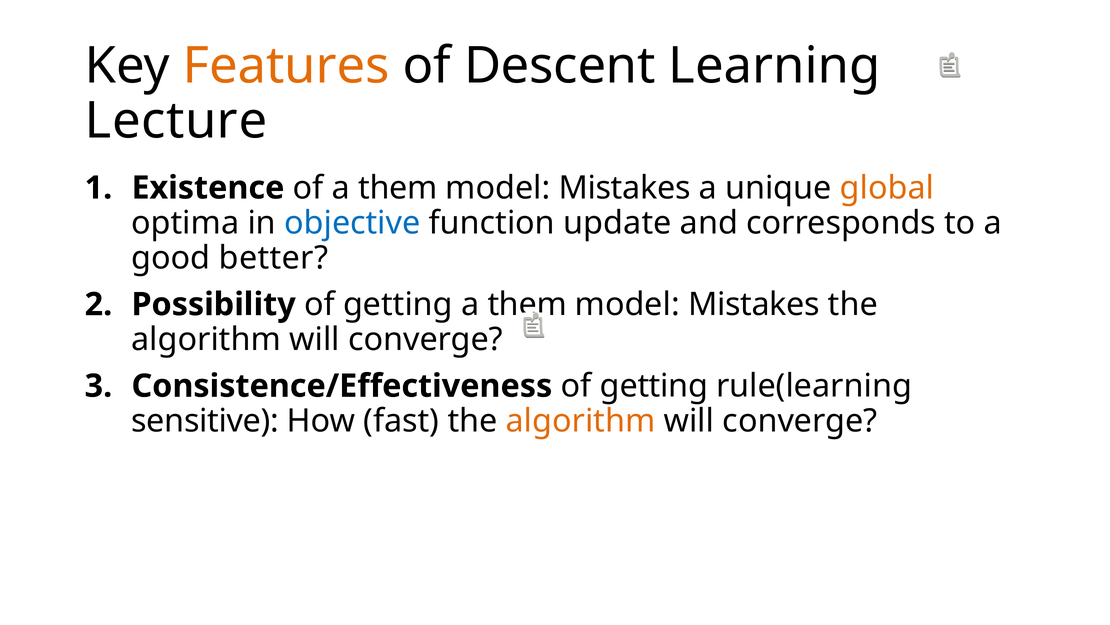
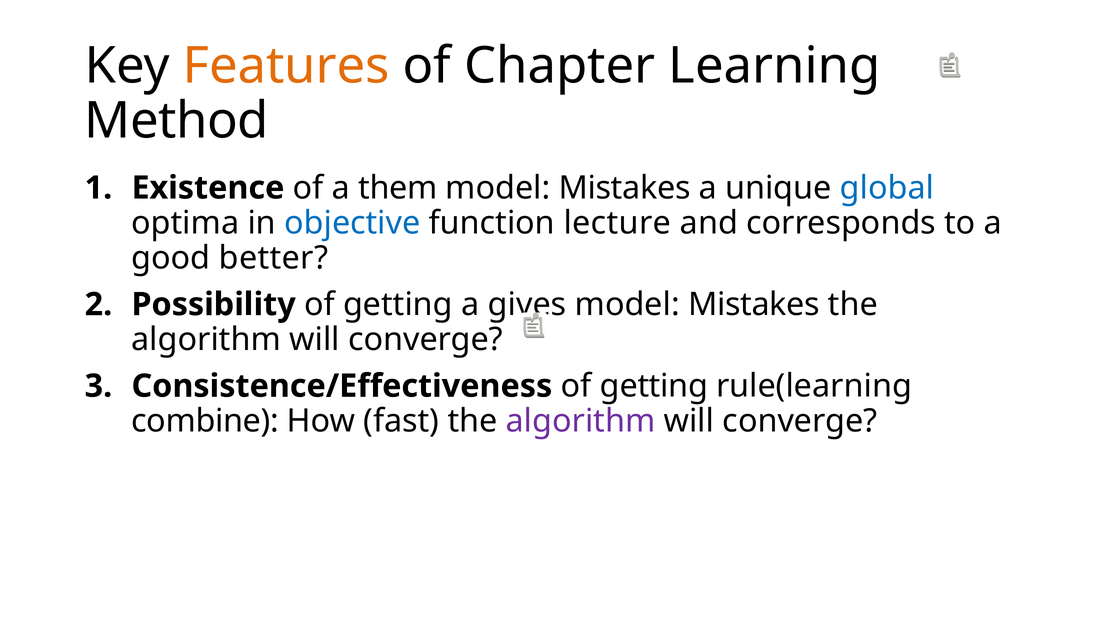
Descent: Descent -> Chapter (560, 66)
Lecture: Lecture -> Method (177, 121)
global colour: orange -> blue (887, 188)
update: update -> lecture (617, 223)
getting a them: them -> gives (527, 304)
sensitive: sensitive -> combine (205, 421)
algorithm colour: orange -> purple (581, 421)
